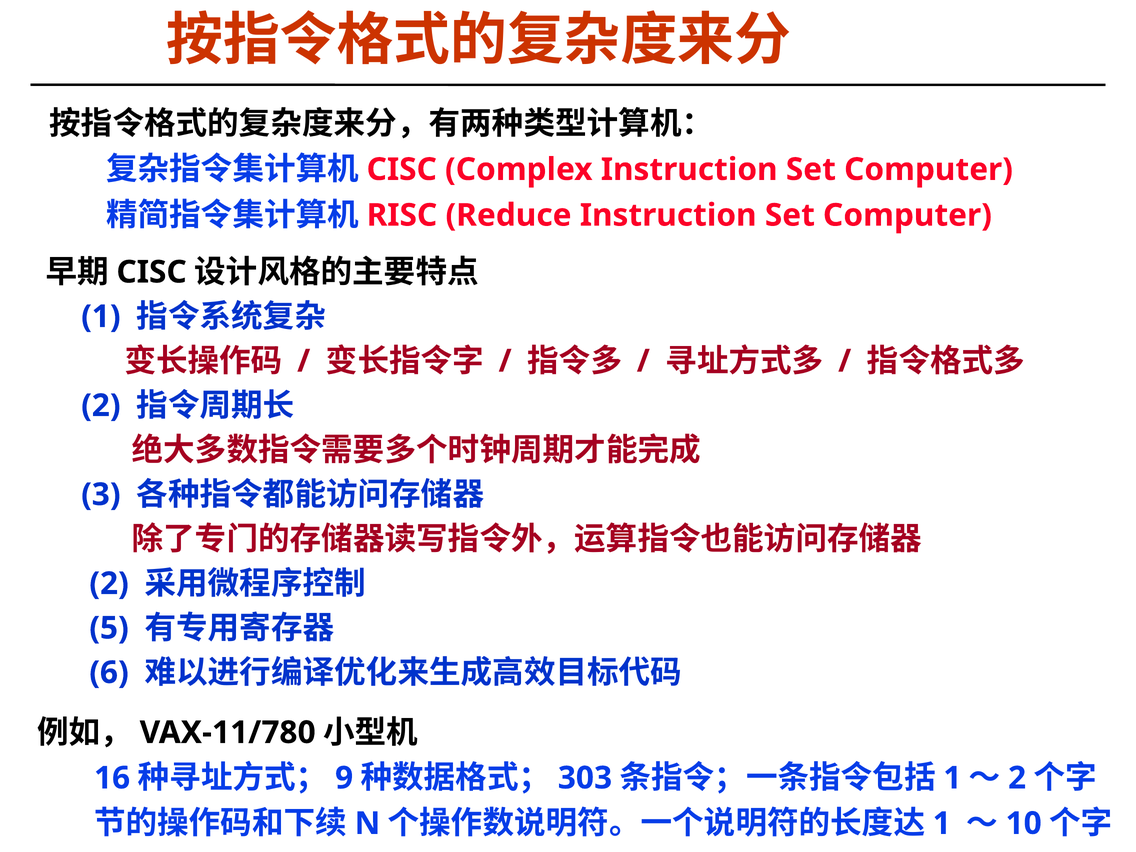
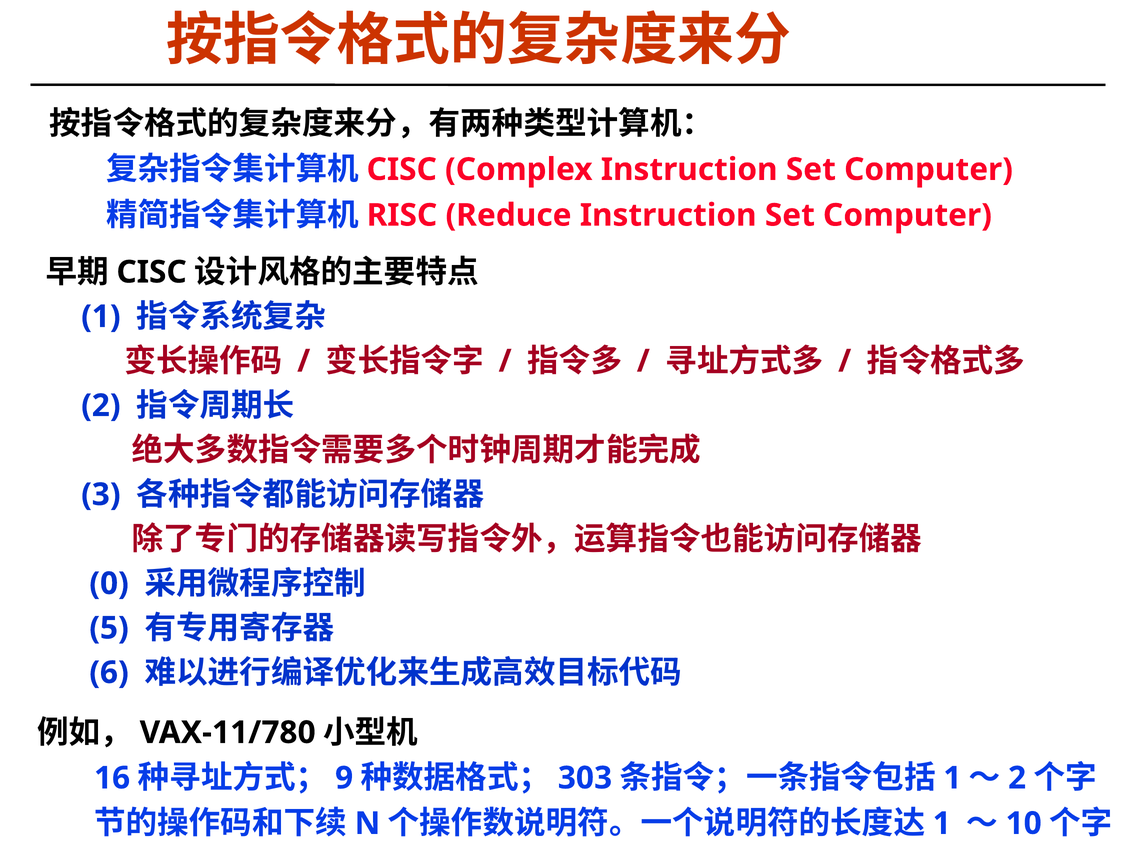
2: 2 -> 0 (109, 584)
